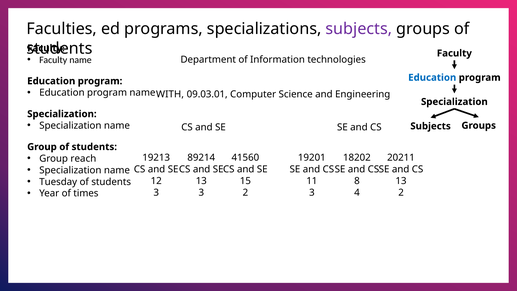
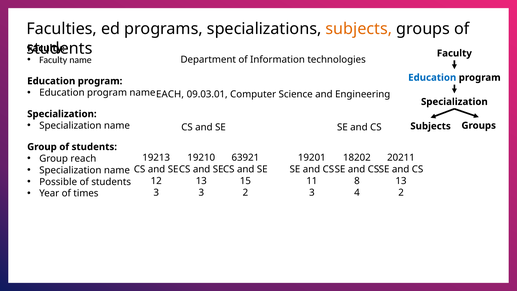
subjects colour: purple -> orange (359, 29)
WITH: WITH -> EACH (170, 94)
89214: 89214 -> 19210 (201, 158)
41560: 41560 -> 63921 (245, 158)
Tuesday: Tuesday -> Possible (58, 182)
